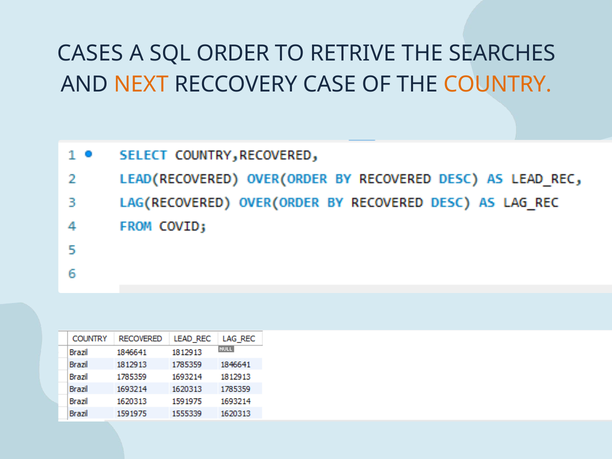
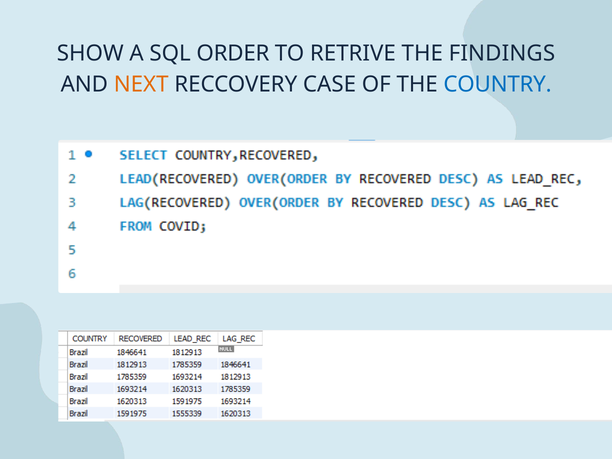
CASES: CASES -> SHOW (90, 53)
SEARCHES: SEARCHES -> FINDINGS (502, 53)
COUNTRY colour: orange -> blue (498, 85)
